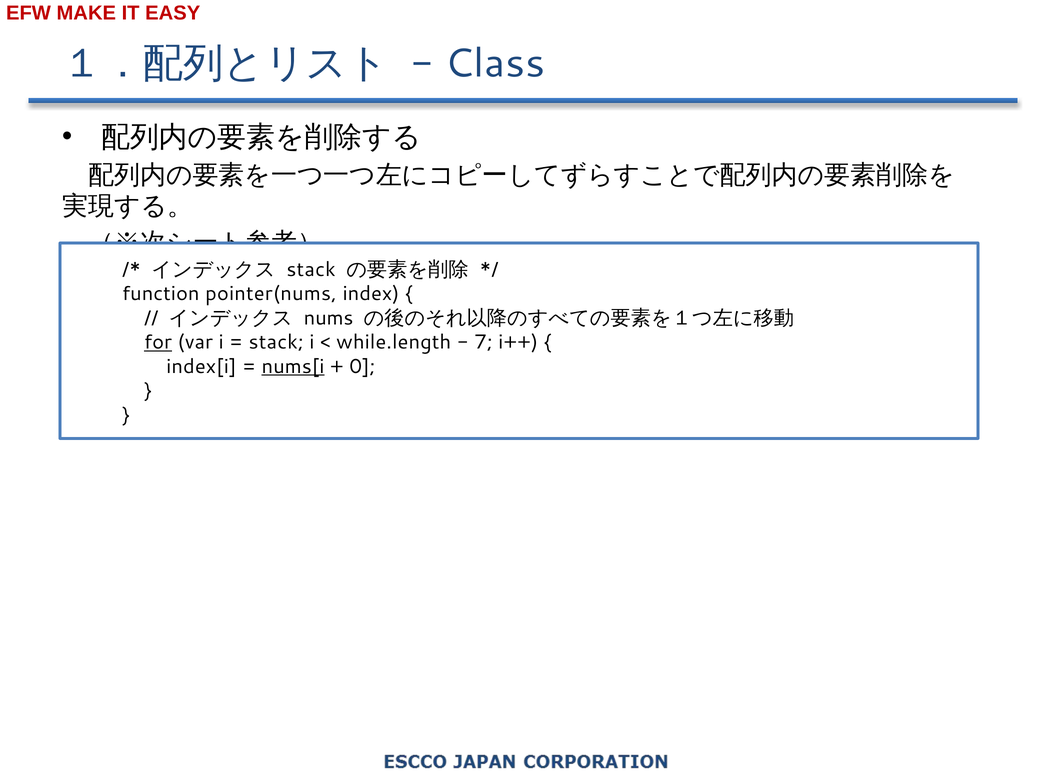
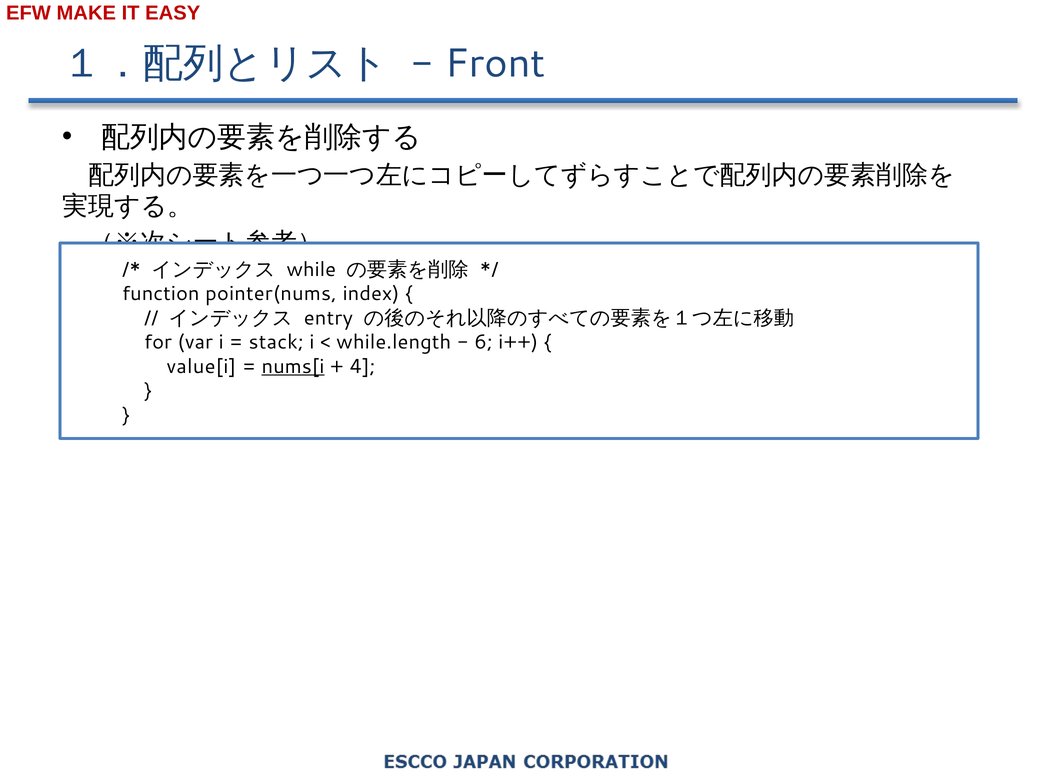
Class: Class -> Front (495, 63)
stack: stack -> while (311, 269)
nums: nums -> entry (328, 318)
for underline: present -> none (158, 342)
7: 7 -> 6 (483, 342)
index[i: index[i -> value[i (201, 366)
0: 0 -> 4 (362, 366)
